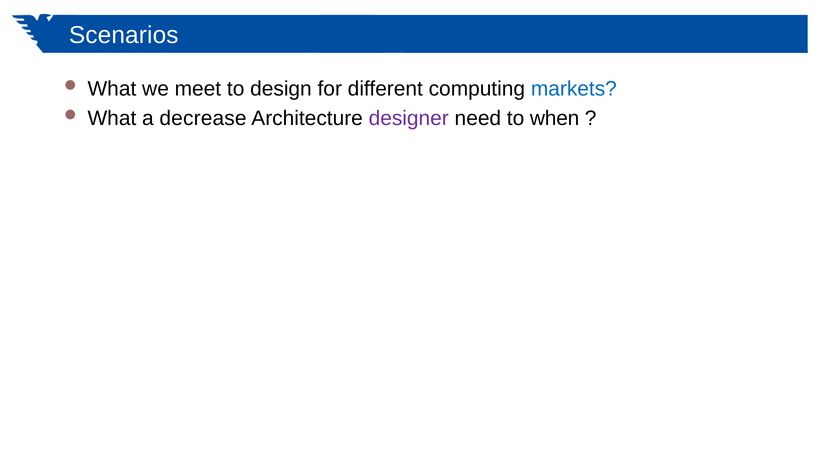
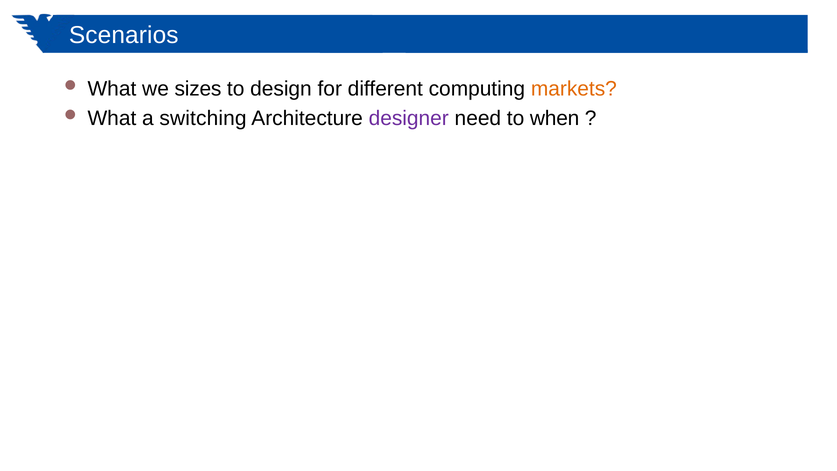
meet: meet -> sizes (198, 89)
markets colour: blue -> orange (574, 89)
decrease: decrease -> switching (203, 118)
